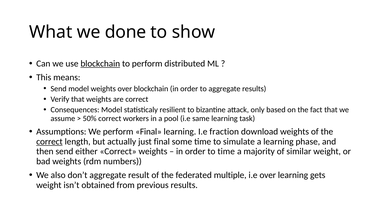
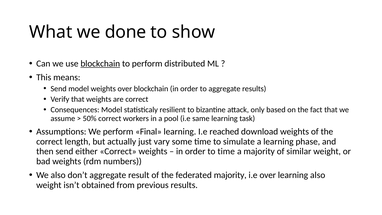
fraction: fraction -> reached (224, 132)
correct underline: present -> none (49, 141)
just final: final -> vary (162, 141)
federated multiple: multiple -> majority (230, 175)
learning gets: gets -> also (318, 175)
